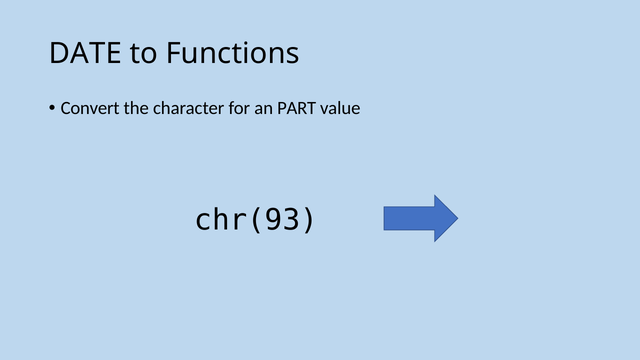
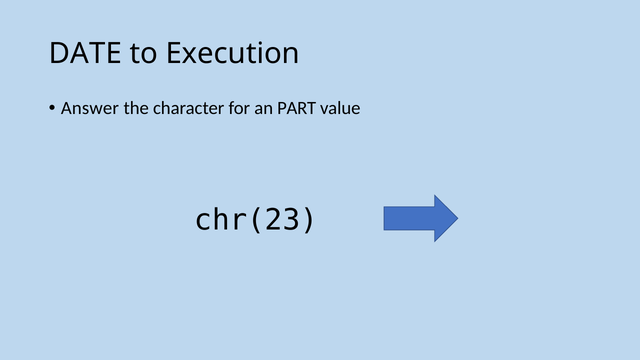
Functions: Functions -> Execution (233, 54)
Convert: Convert -> Answer (90, 108)
chr(93: chr(93 -> chr(23 (256, 220)
